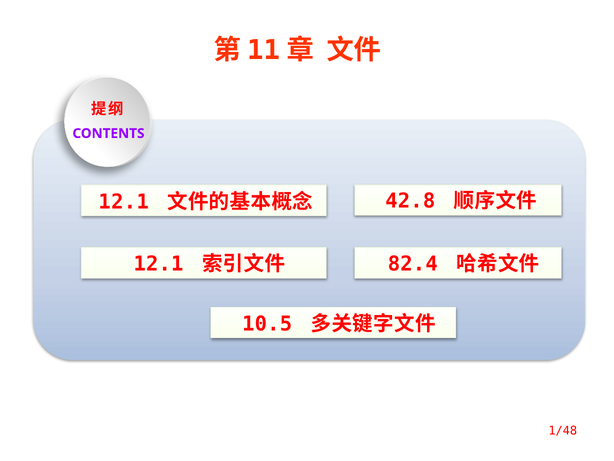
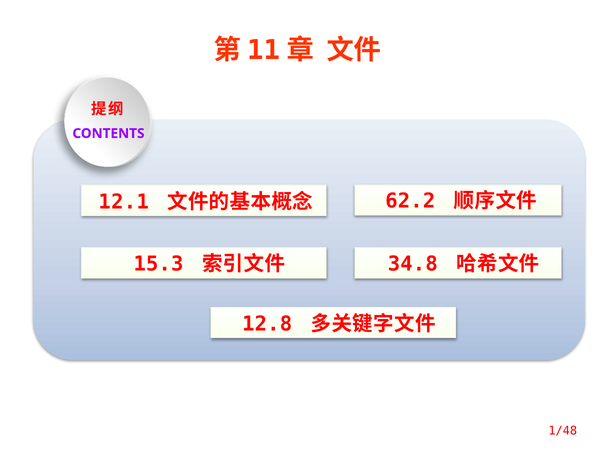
42.8: 42.8 -> 62.2 (410, 201)
12.1: 12.1 -> 15.3 (158, 264)
82.4: 82.4 -> 34.8 (413, 264)
10.5: 10.5 -> 12.8 (267, 324)
